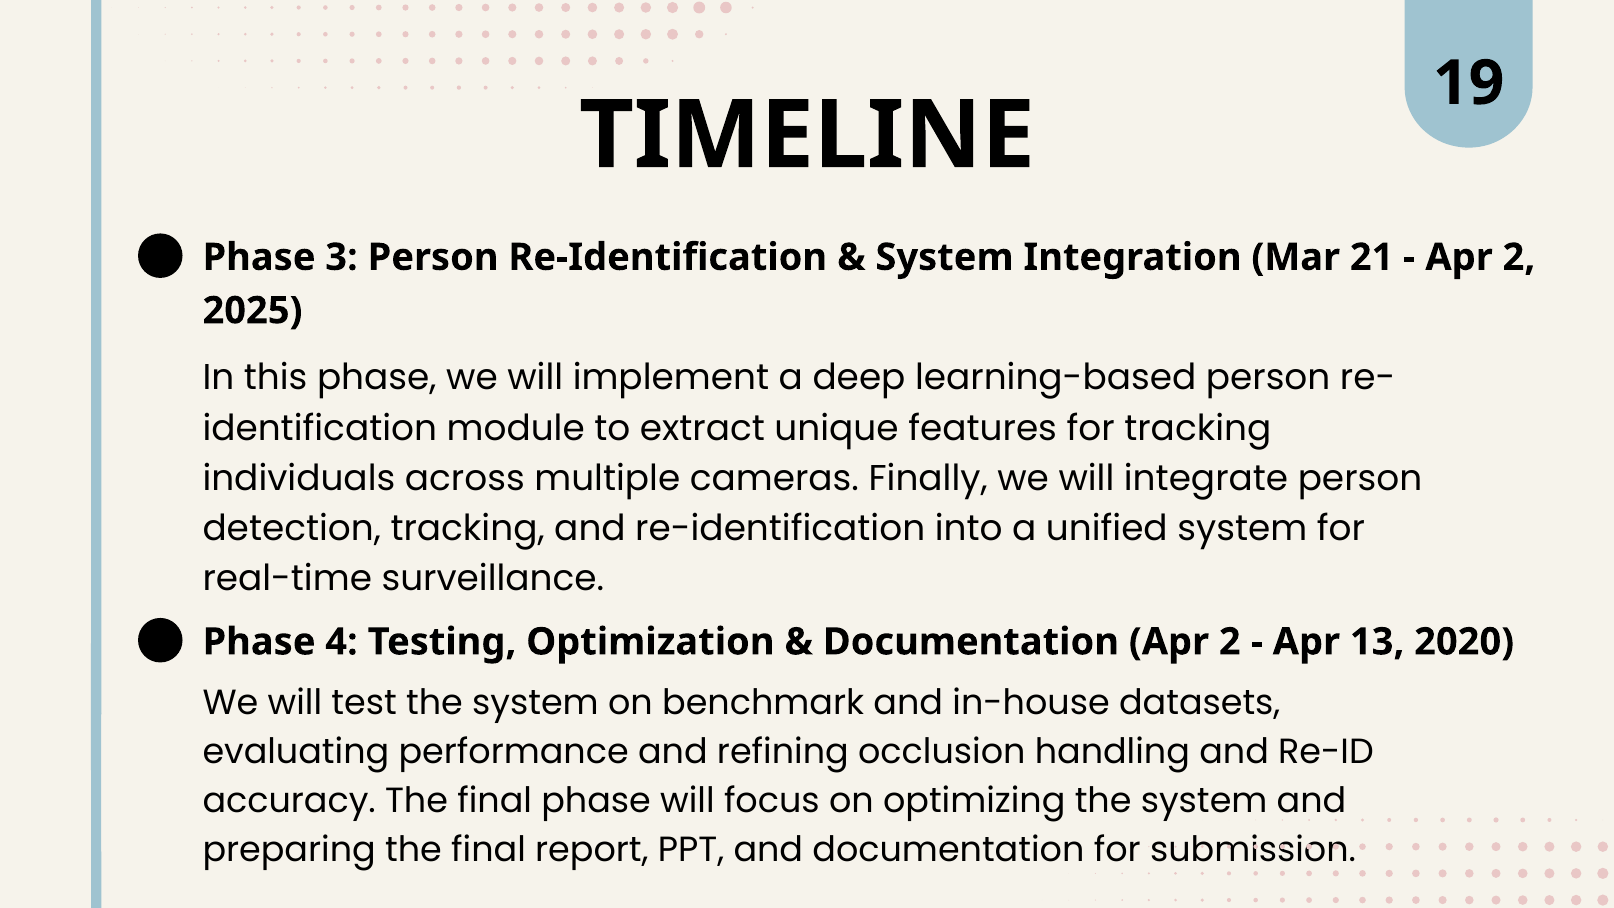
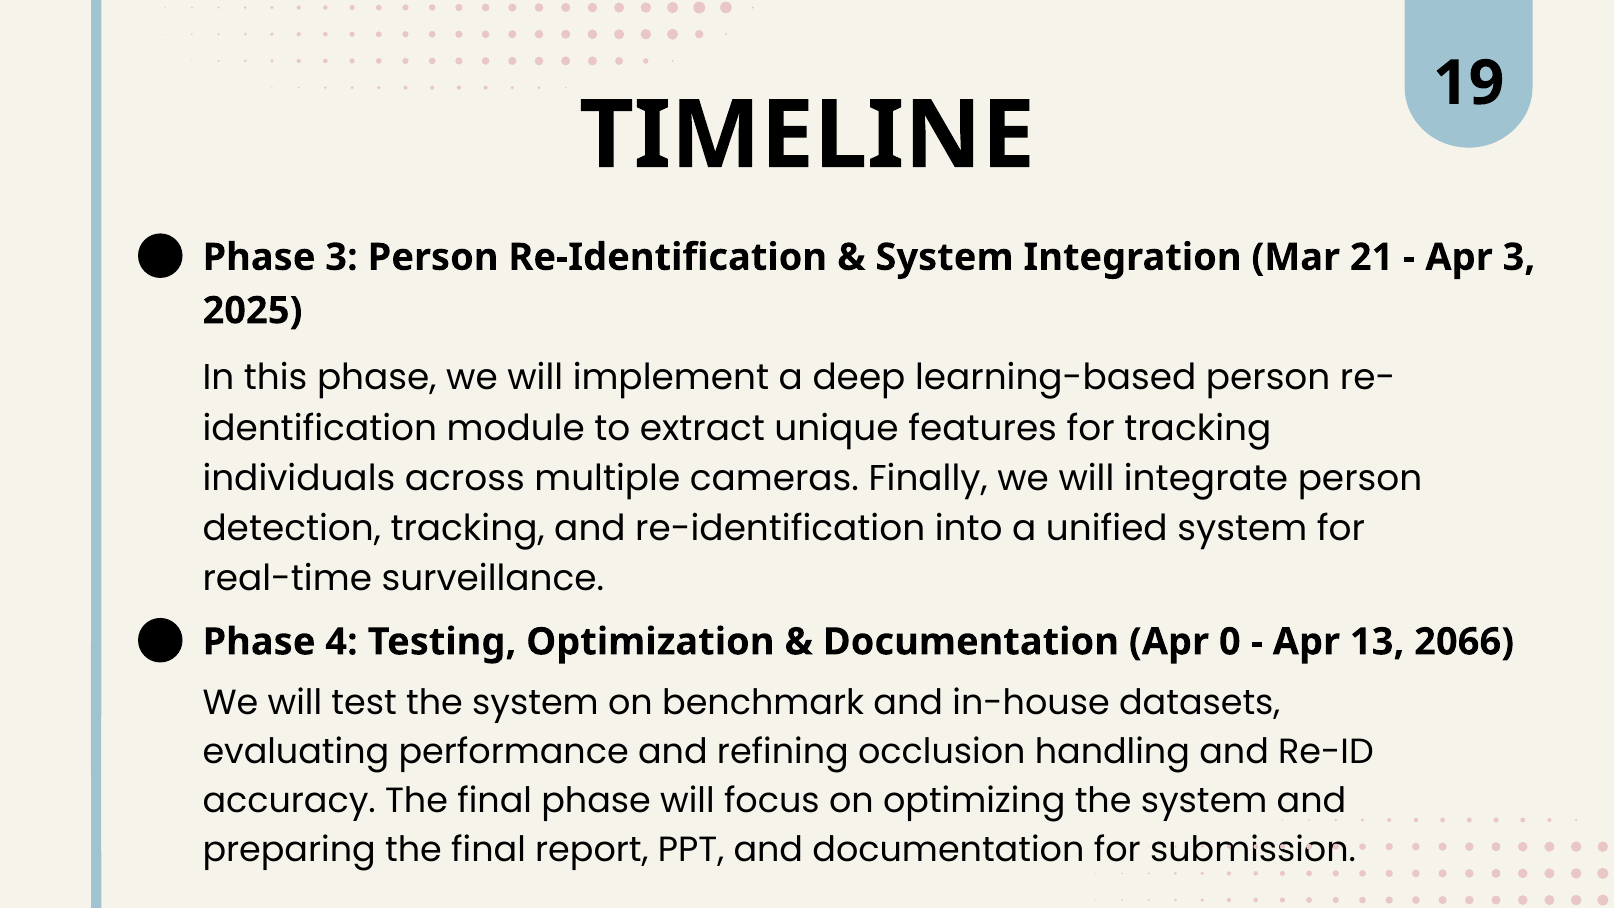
2: 2 -> 3 (1519, 257)
Documentation Apr 2: 2 -> 0 (1230, 642)
2020: 2020 -> 2066 (1464, 642)
